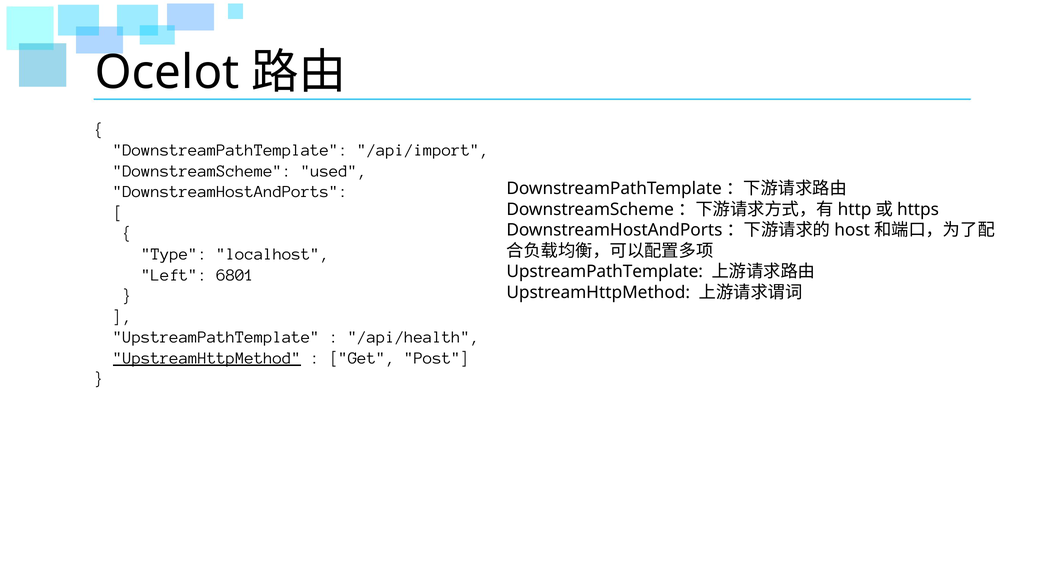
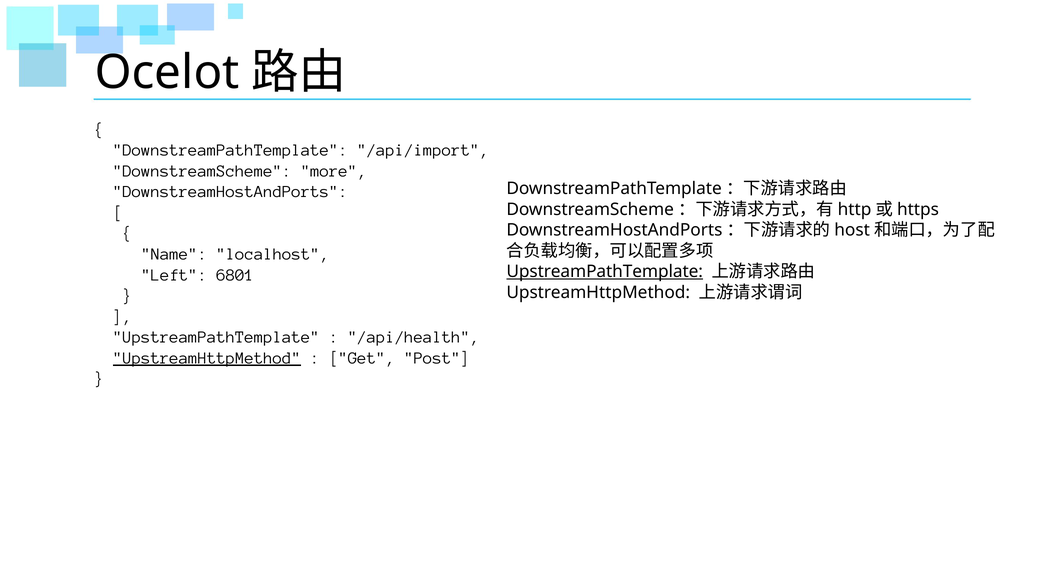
used: used -> more (334, 171)
Type: Type -> Name (174, 254)
UpstreamPathTemplate underline: none -> present (605, 272)
